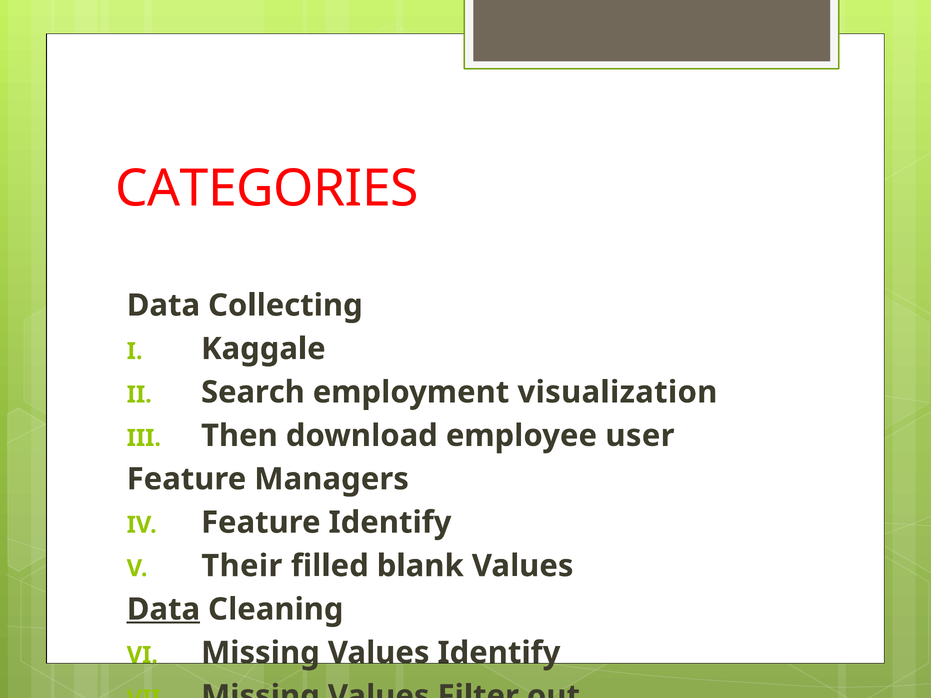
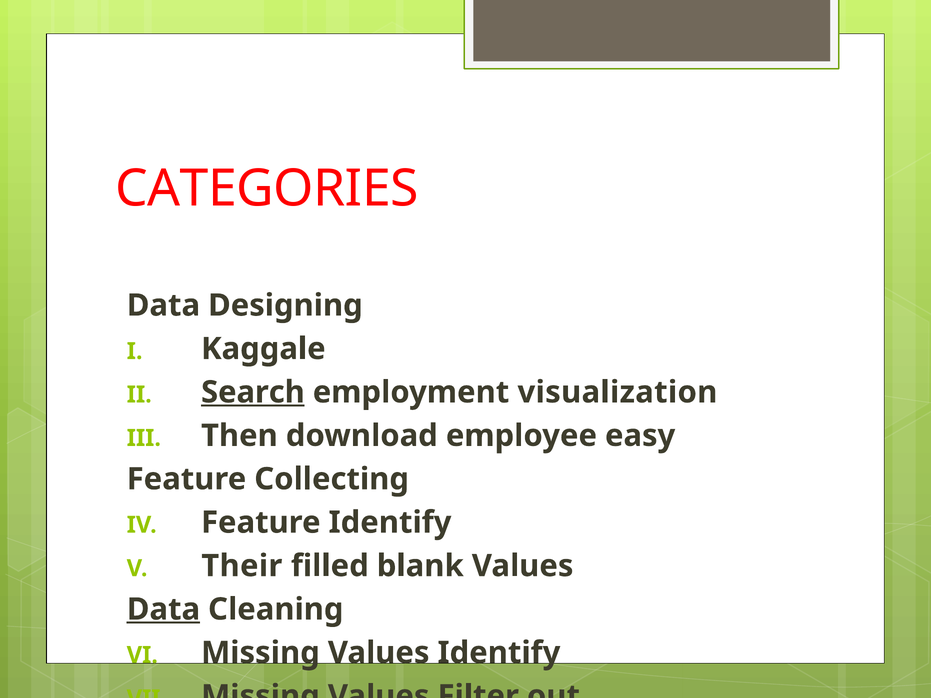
Collecting: Collecting -> Designing (285, 305)
Search underline: none -> present (253, 392)
user: user -> easy (640, 436)
Managers: Managers -> Collecting (332, 479)
